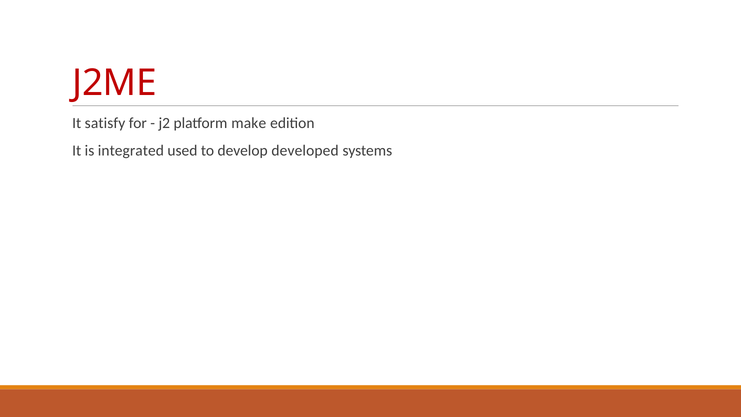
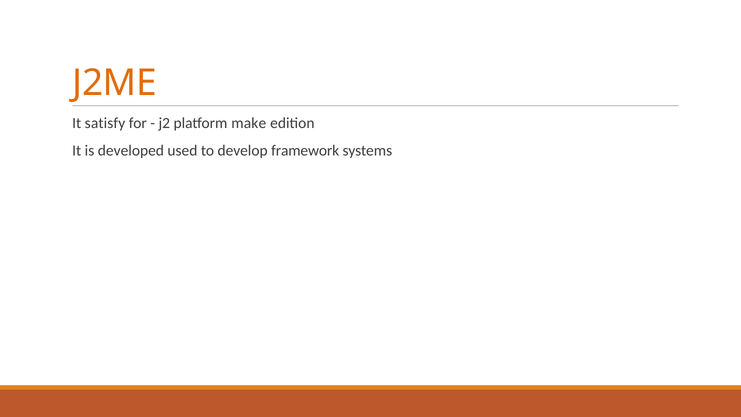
J2ME colour: red -> orange (115, 83)
integrated: integrated -> developed (131, 151)
developed: developed -> framework (305, 151)
